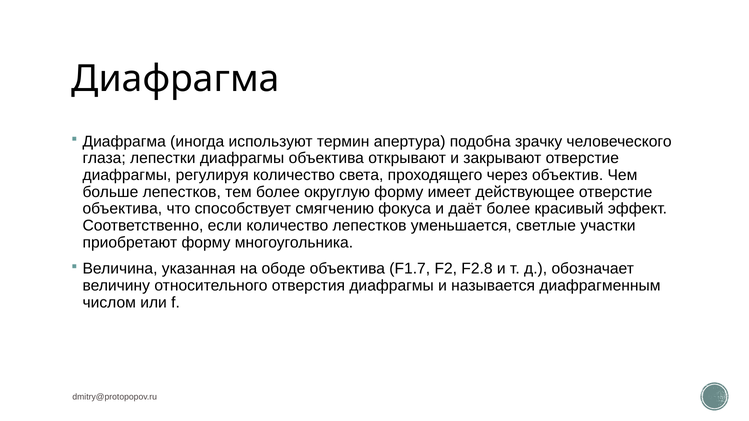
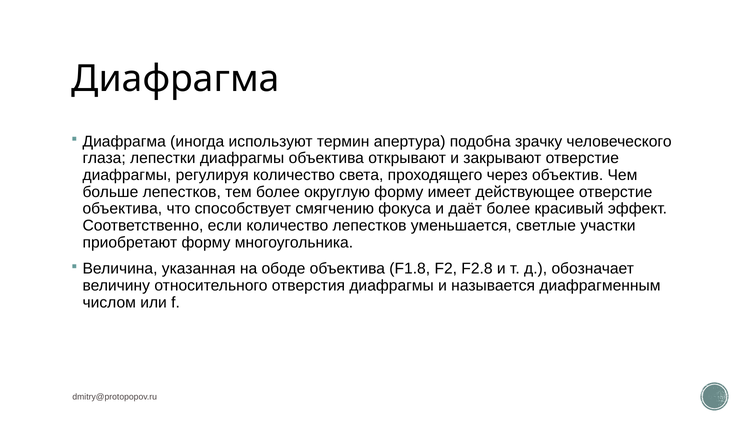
F1.7: F1.7 -> F1.8 (410, 269)
